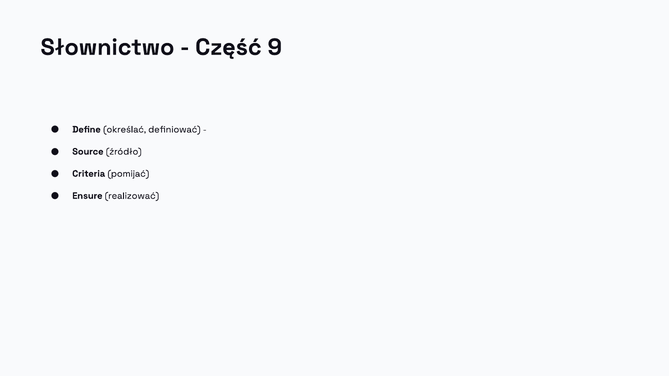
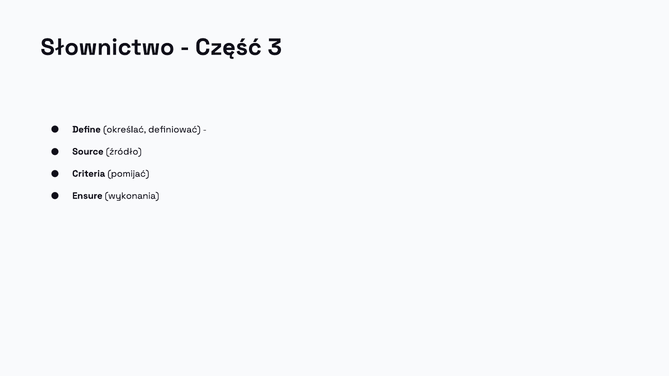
9: 9 -> 3 (275, 47)
realizować: realizować -> wykonania (132, 196)
